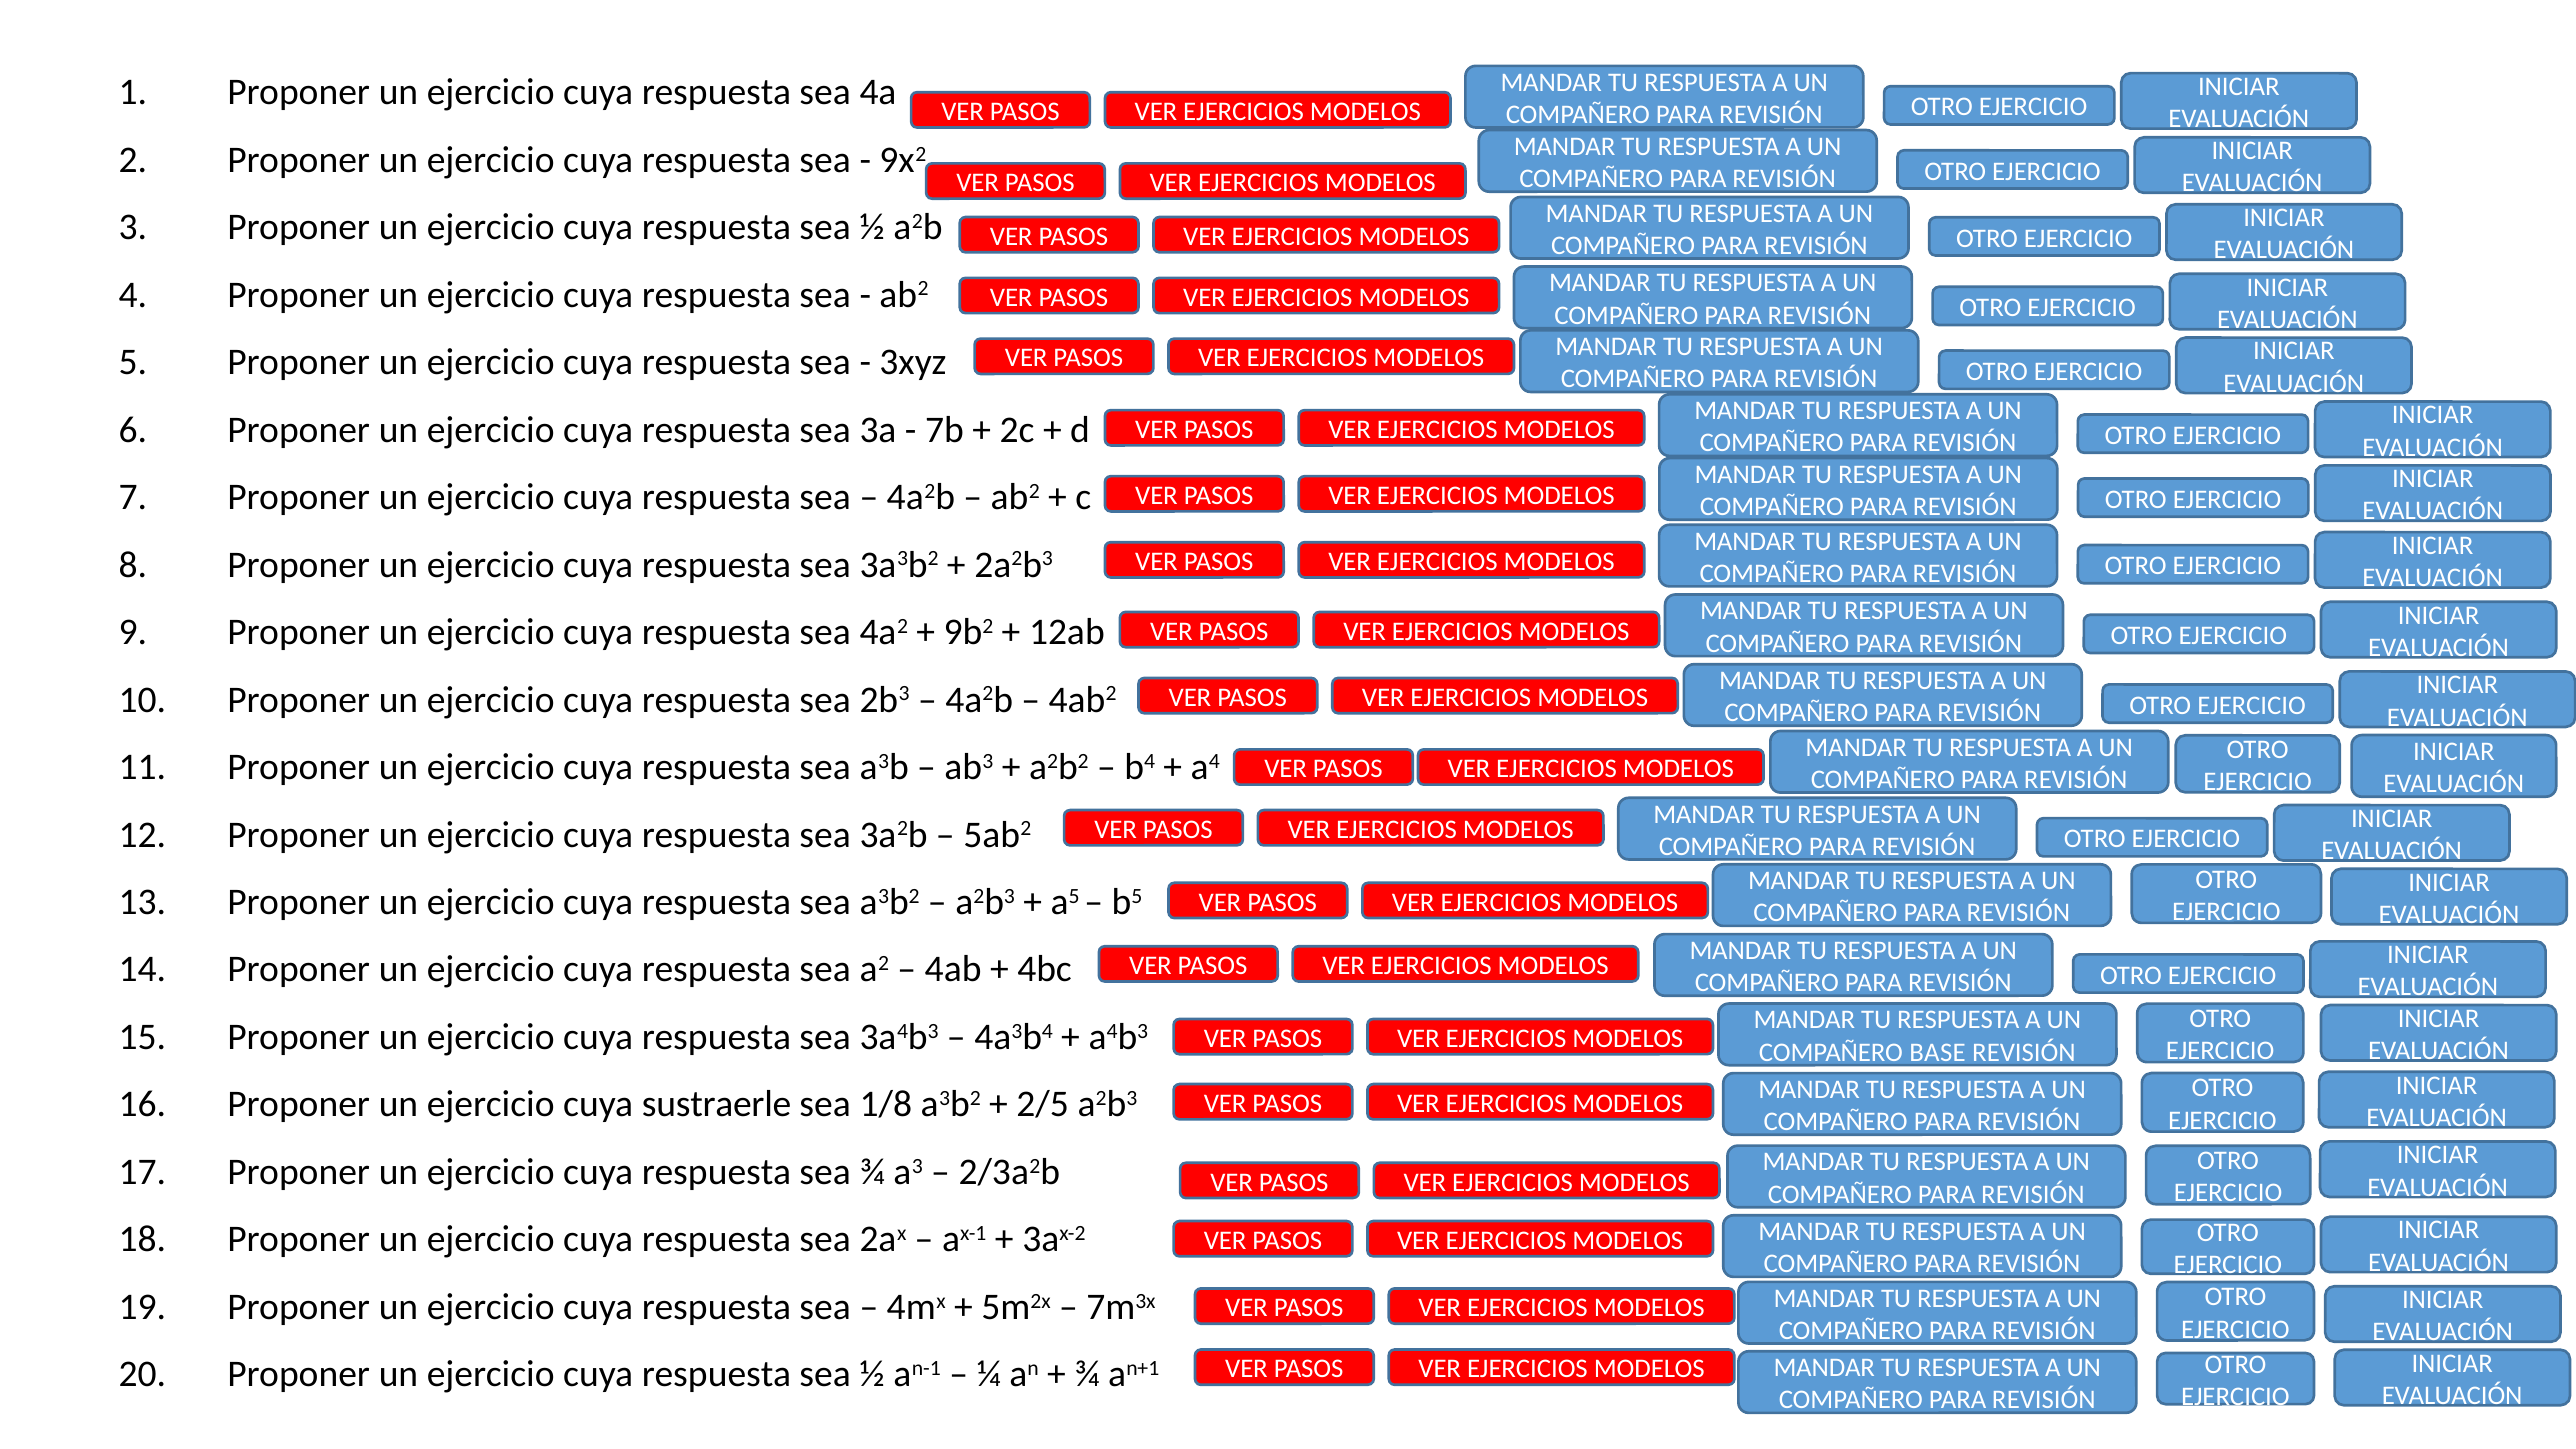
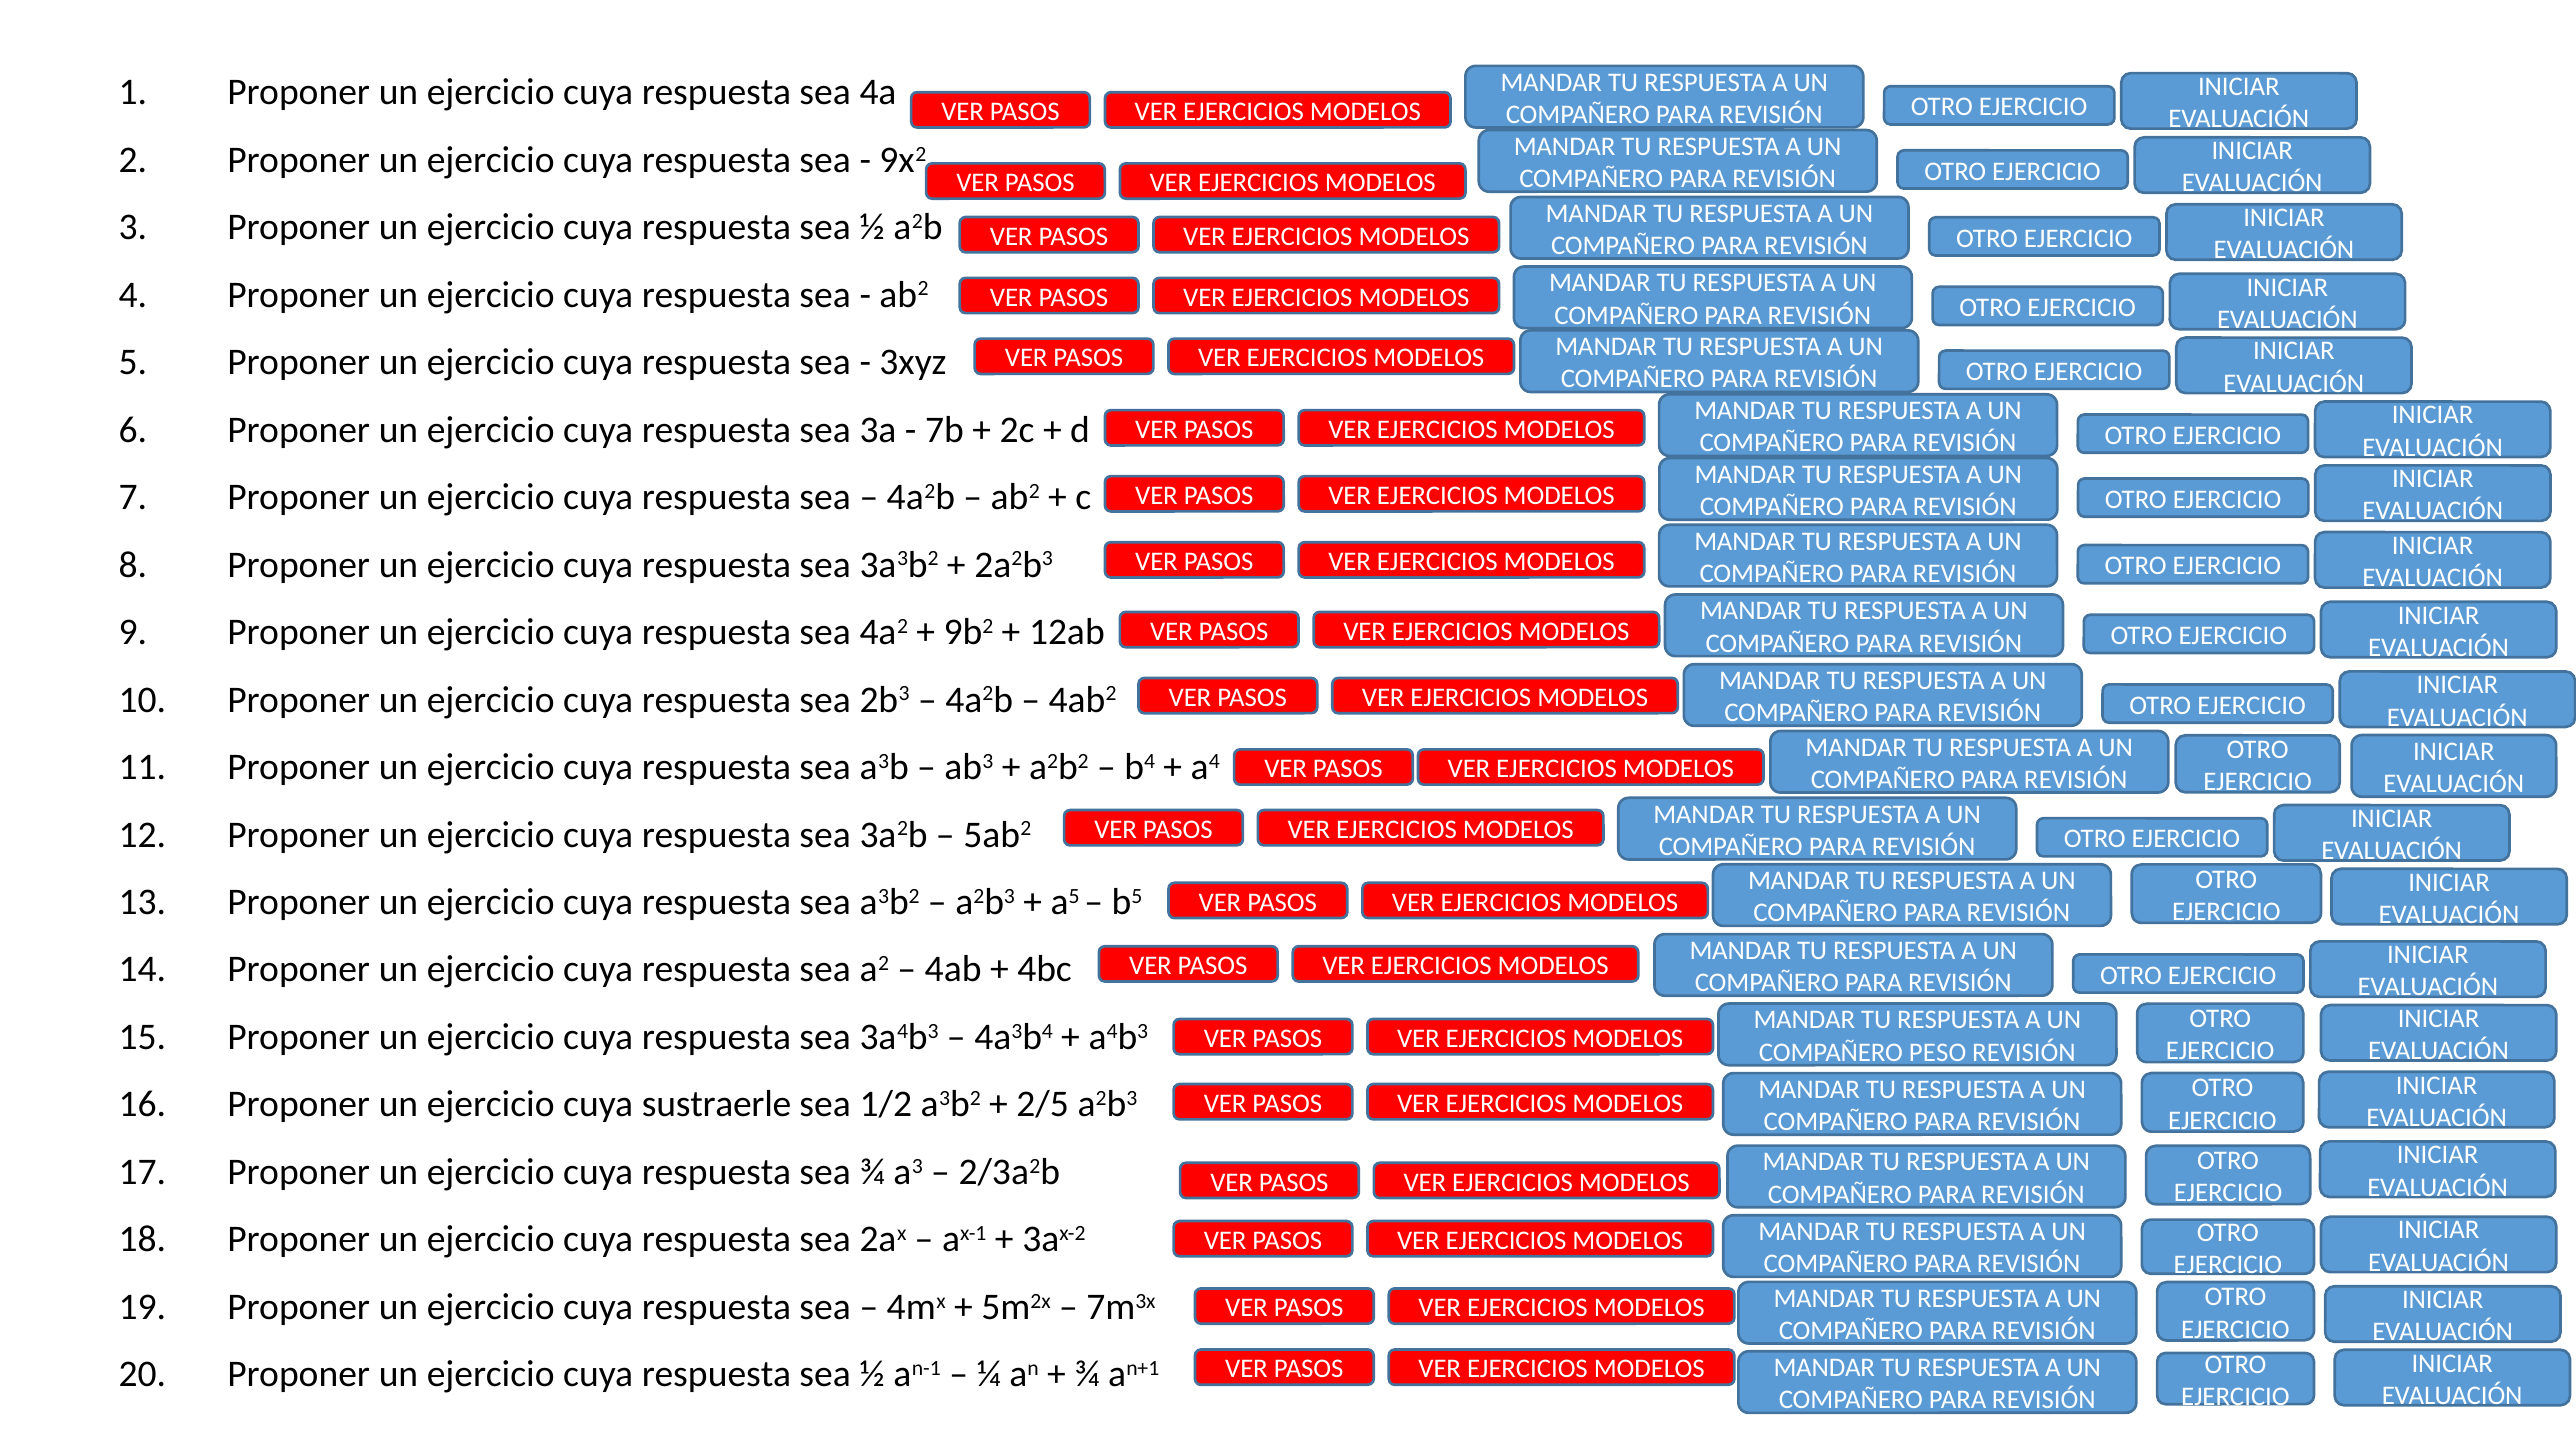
BASE: BASE -> PESO (1938, 1052)
1/8: 1/8 -> 1/2 (886, 1104)
